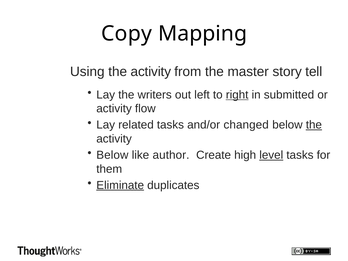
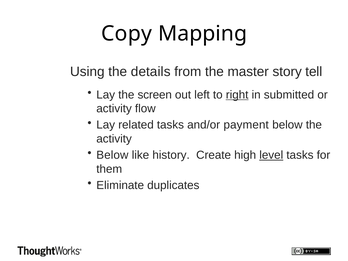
Using the activity: activity -> details (151, 72)
writers: writers -> screen (155, 95)
changed: changed -> payment (246, 125)
the underline: present -> none (314, 125)
author: author -> history (171, 155)
Eliminate underline: present -> none (120, 185)
